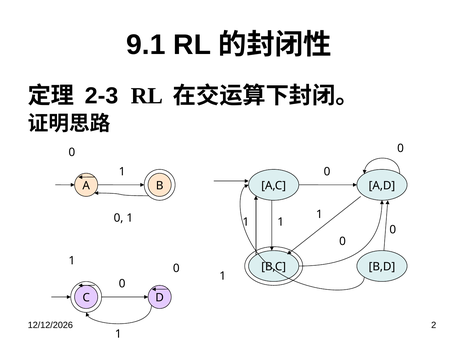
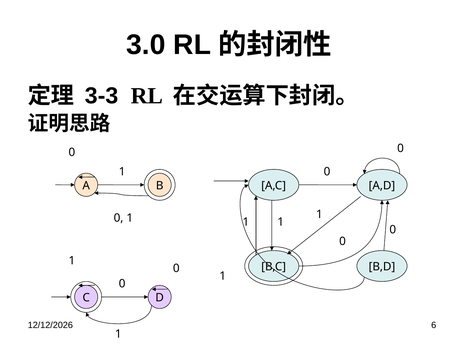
9.1: 9.1 -> 3.0 (146, 45)
2-3: 2-3 -> 3-3 (102, 96)
2: 2 -> 6 (434, 325)
